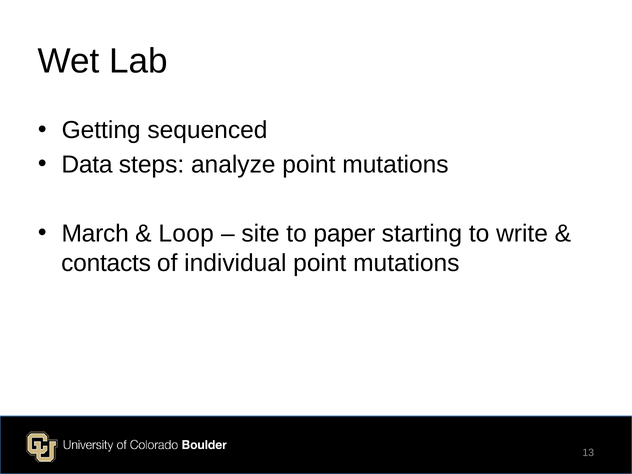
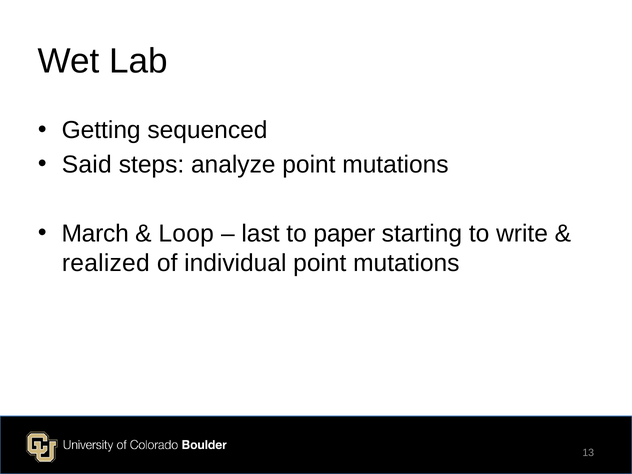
Data: Data -> Said (87, 165)
site: site -> last (261, 234)
contacts: contacts -> realized (106, 263)
